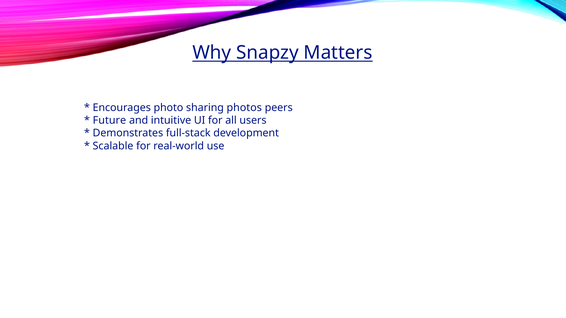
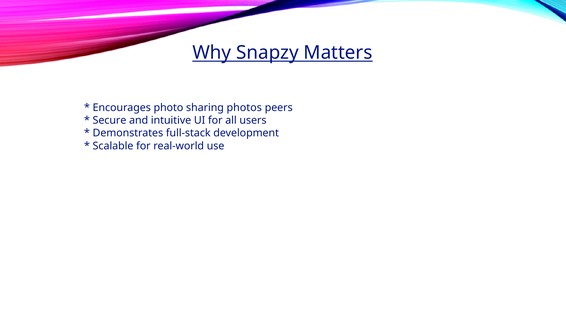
Future: Future -> Secure (109, 121)
